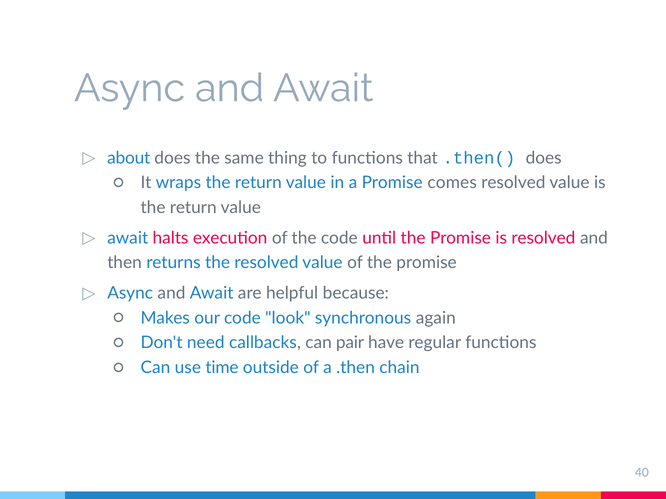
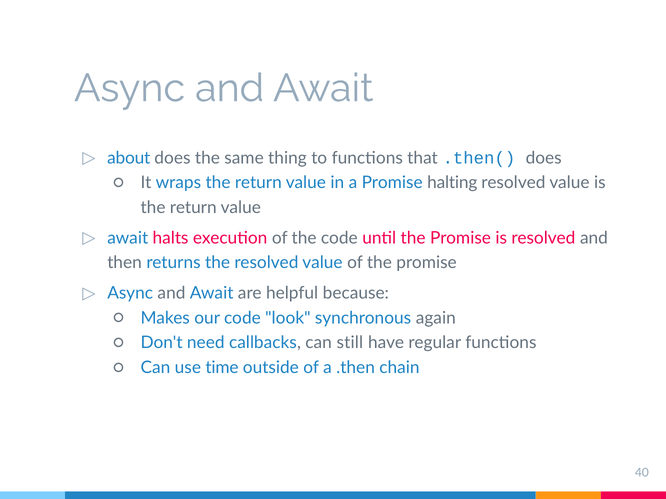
comes: comes -> halting (452, 183)
pair: pair -> still (350, 343)
